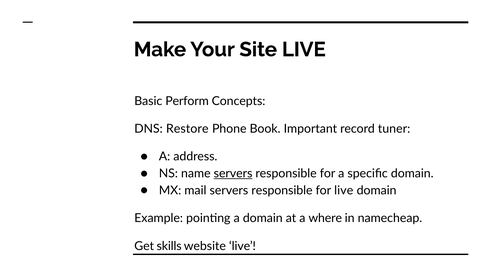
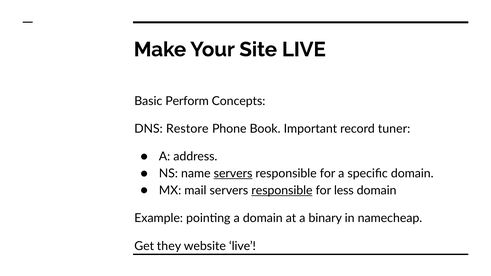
responsible underline: none -> present (282, 191)
for live: live -> less (344, 191)
where: where -> binary (325, 218)
skills: skills -> they (169, 246)
